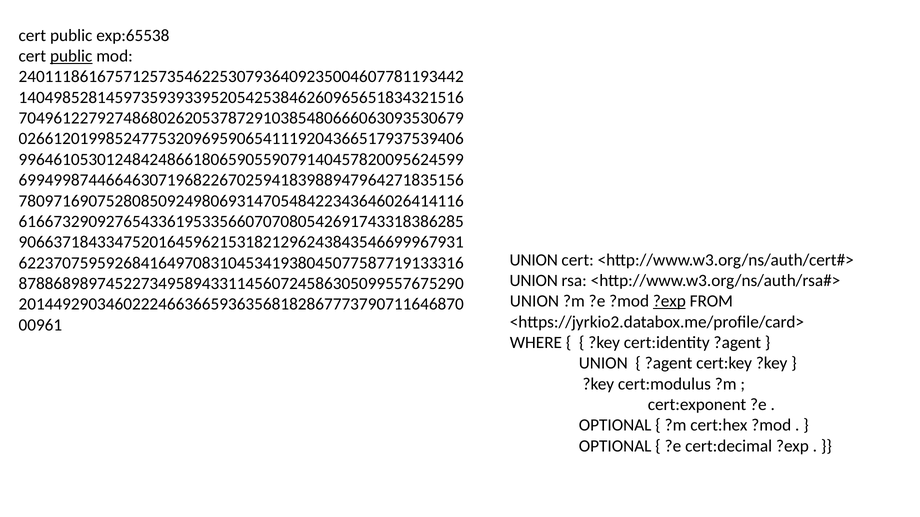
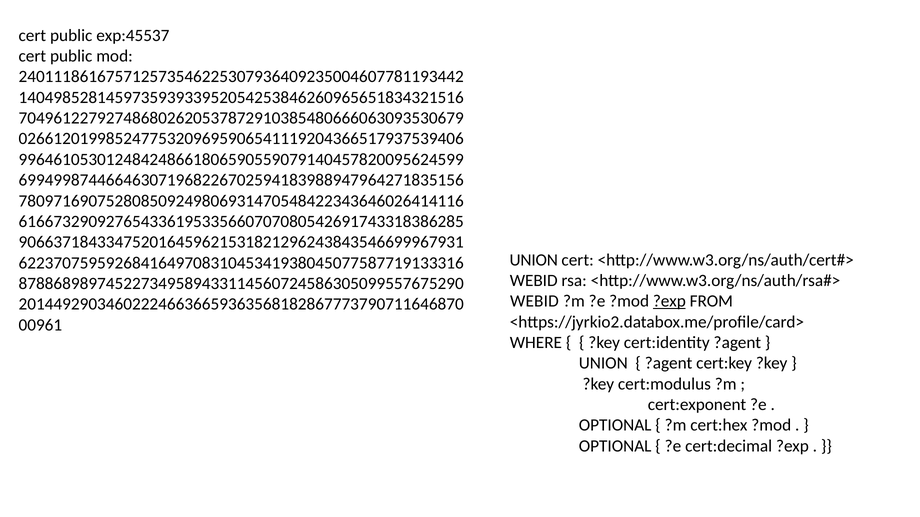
exp:65538: exp:65538 -> exp:45537 (133, 35)
public underline: present -> none (71, 56)
UNION: UNION -> WEBID (534, 281)
UNION: UNION -> WEBID (534, 301)
